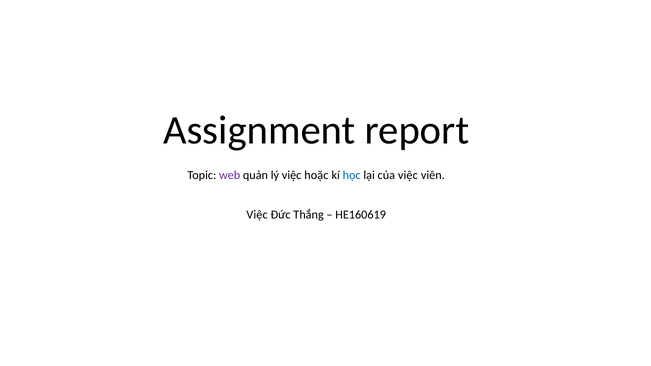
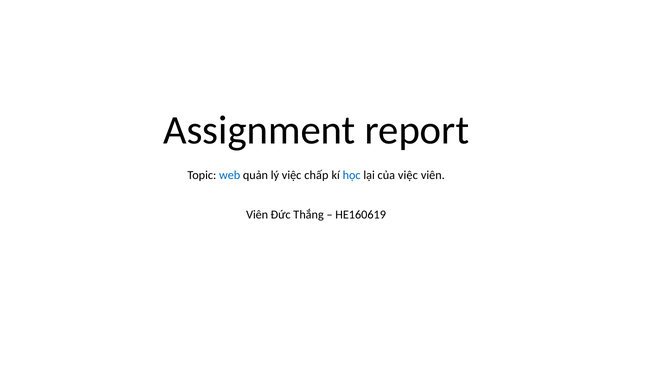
web colour: purple -> blue (230, 175)
hoặc: hoặc -> chấp (316, 175)
Việc: Việc -> Viên (257, 215)
